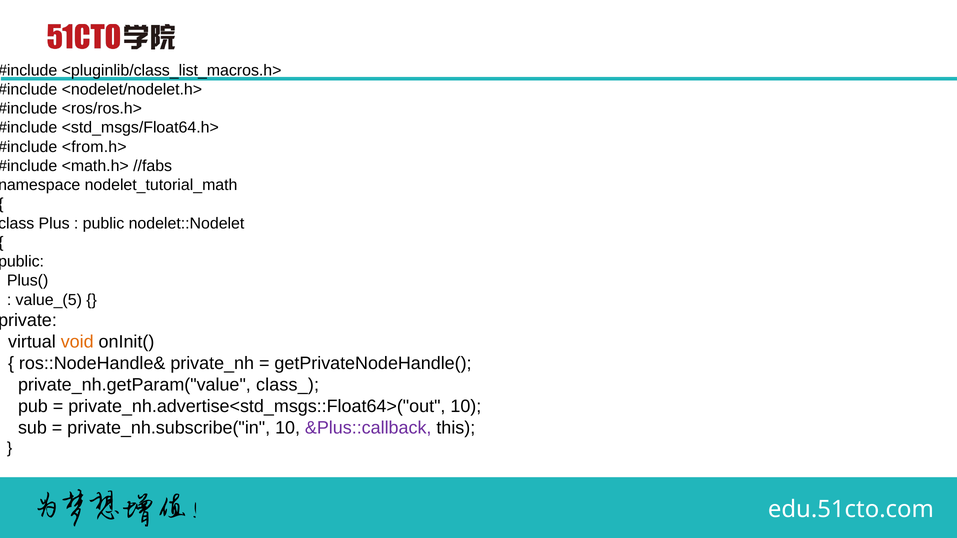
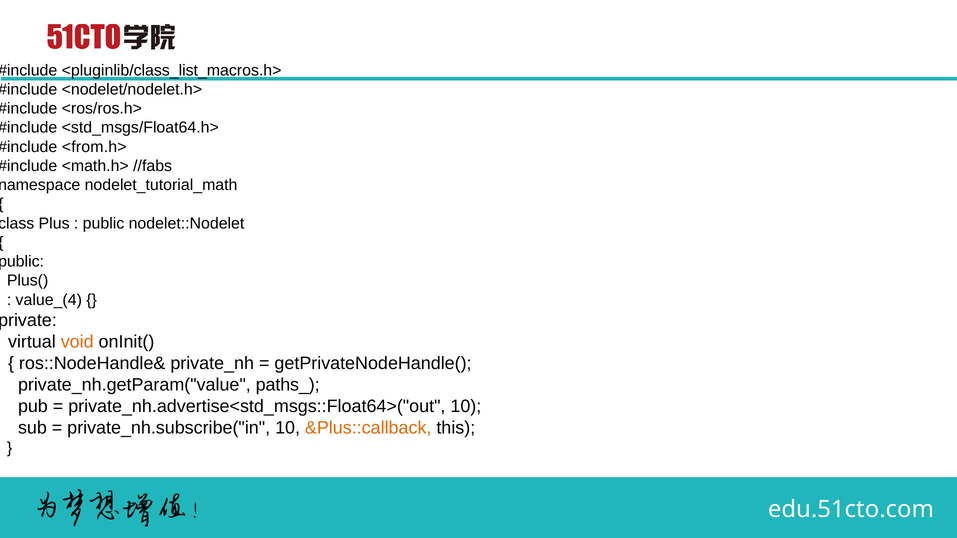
value_(5: value_(5 -> value_(4 (49, 300)
class_: class_ -> paths_ (288, 385)
&Plus::callback colour: purple -> orange (368, 428)
